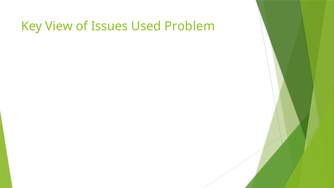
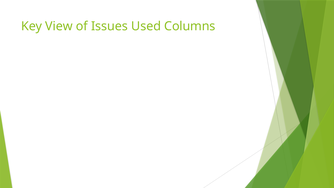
Problem: Problem -> Columns (190, 26)
